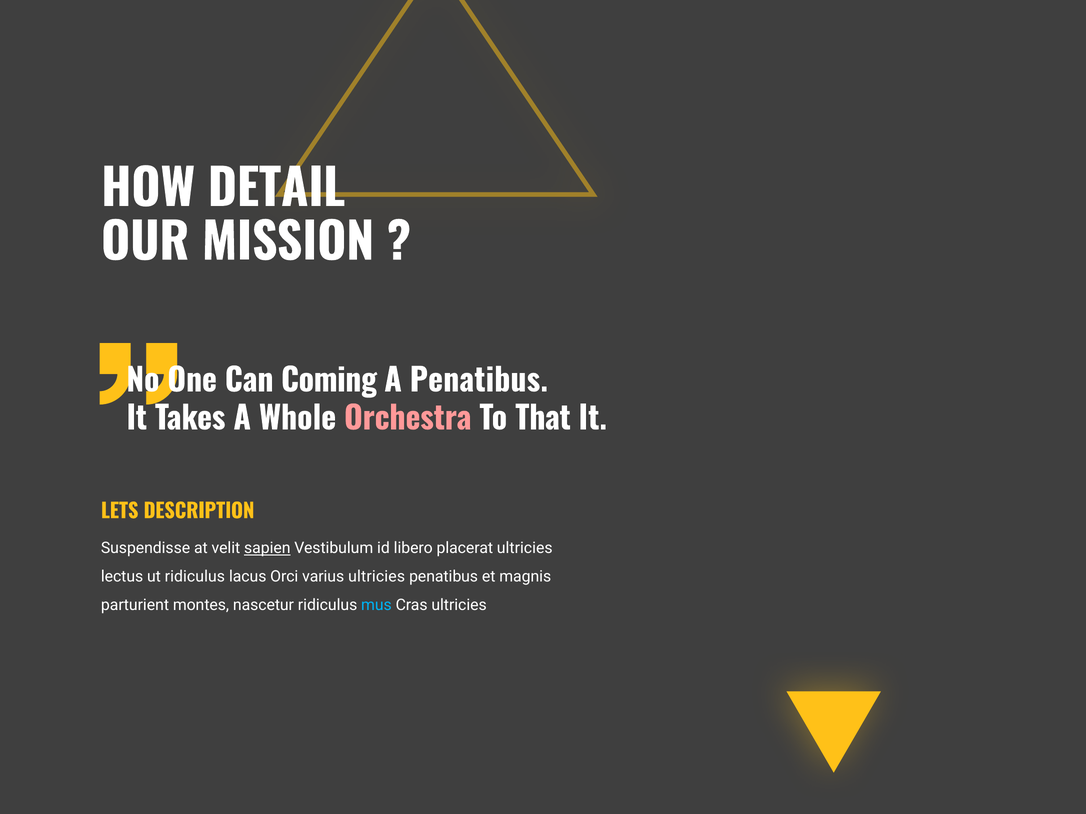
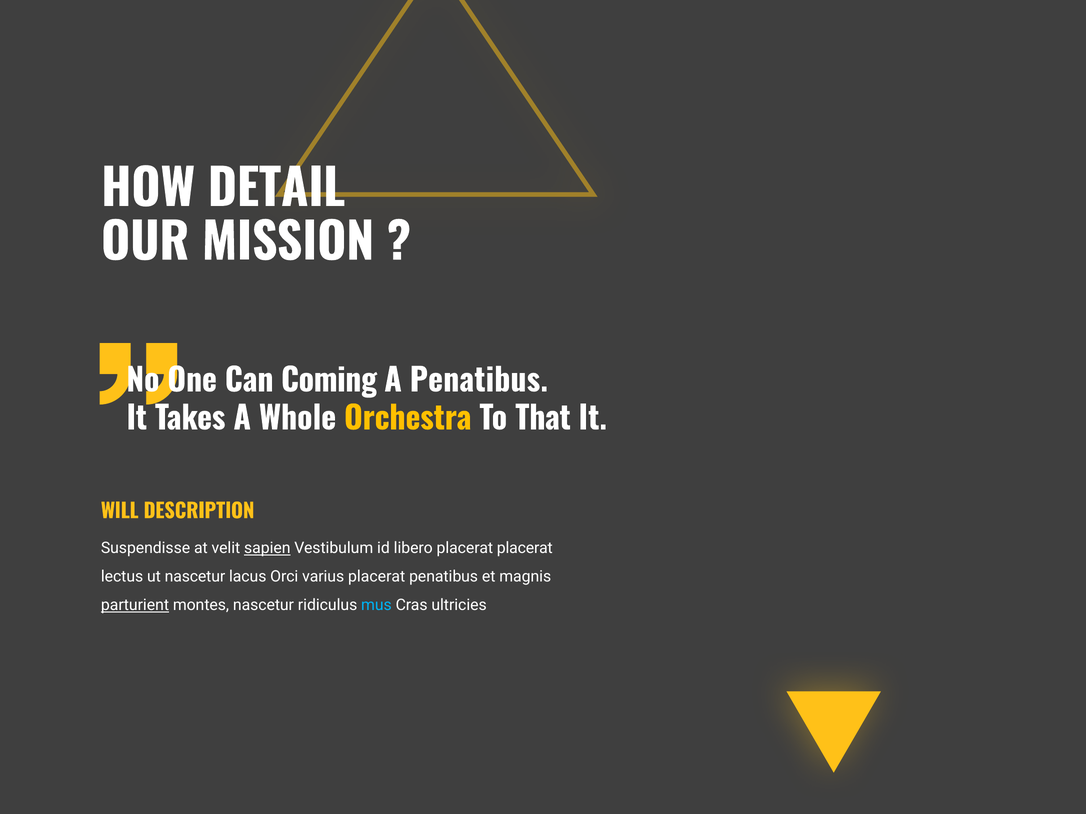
Orchestra colour: pink -> yellow (408, 419)
LETS: LETS -> WILL (120, 512)
placerat ultricies: ultricies -> placerat (525, 549)
ut ridiculus: ridiculus -> nascetur (195, 577)
varius ultricies: ultricies -> placerat (377, 577)
parturient underline: none -> present (135, 606)
